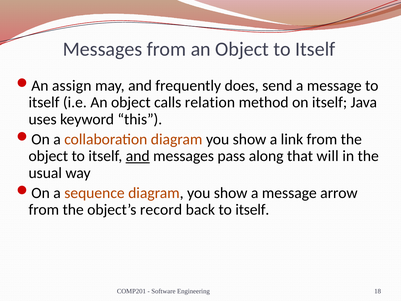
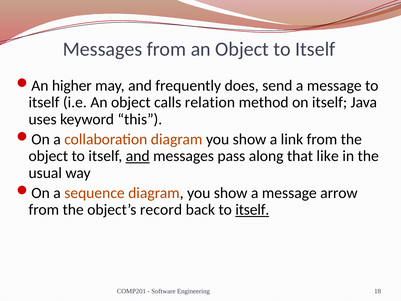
assign: assign -> higher (72, 85)
will: will -> like (328, 156)
itself underline: none -> present (252, 210)
